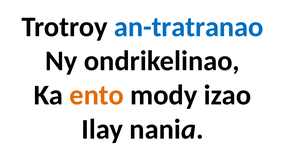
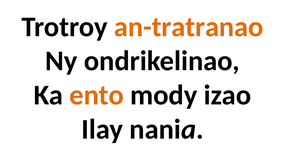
an-tratranao colour: blue -> orange (189, 27)
